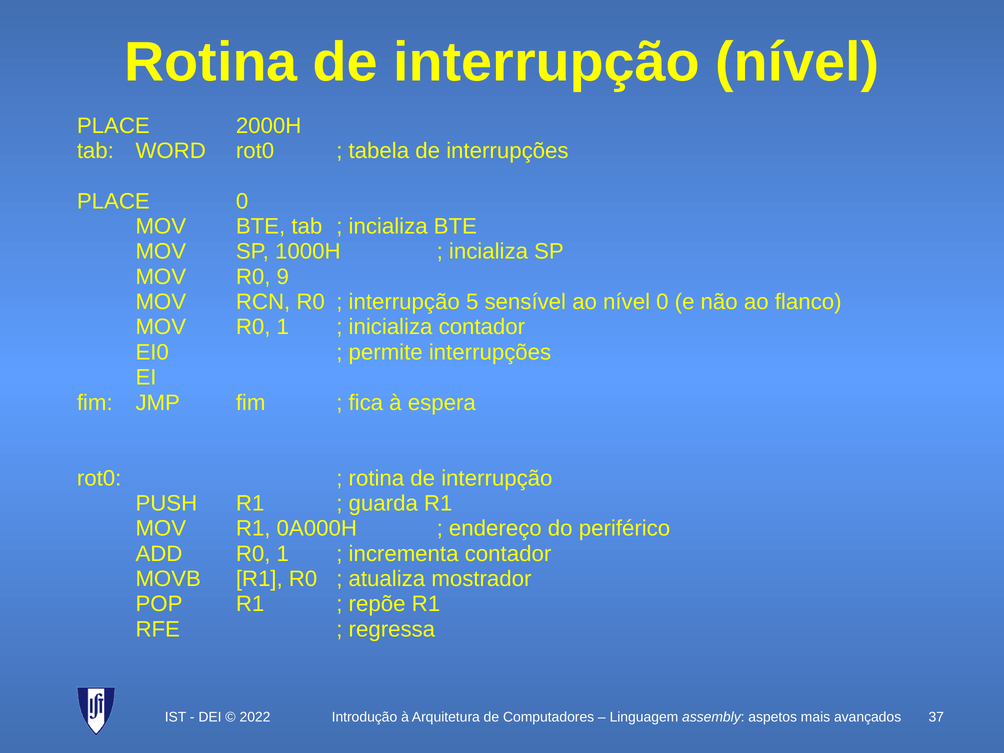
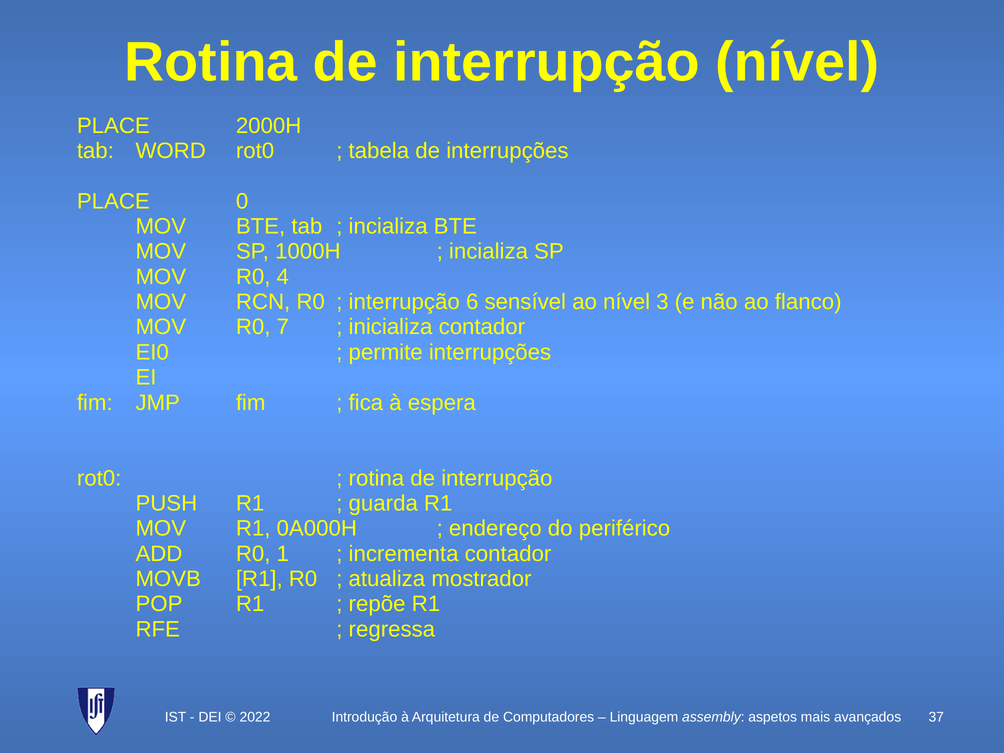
9: 9 -> 4 (283, 277)
5: 5 -> 6 (472, 302)
nível 0: 0 -> 3 (662, 302)
MOV R0 1: 1 -> 7 (283, 327)
